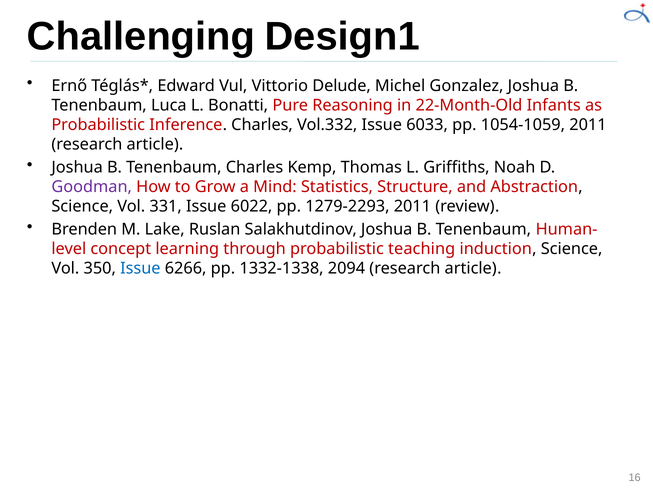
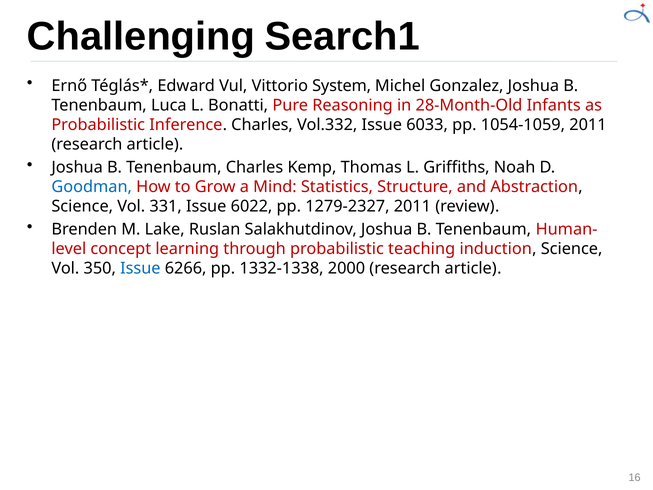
Design1: Design1 -> Search1 (342, 36)
Delude: Delude -> System (342, 86)
22-Month-Old: 22-Month-Old -> 28-Month-Old (469, 105)
Goodman colour: purple -> blue (92, 187)
1279-2293: 1279-2293 -> 1279-2327 (347, 206)
2094: 2094 -> 2000 (347, 268)
